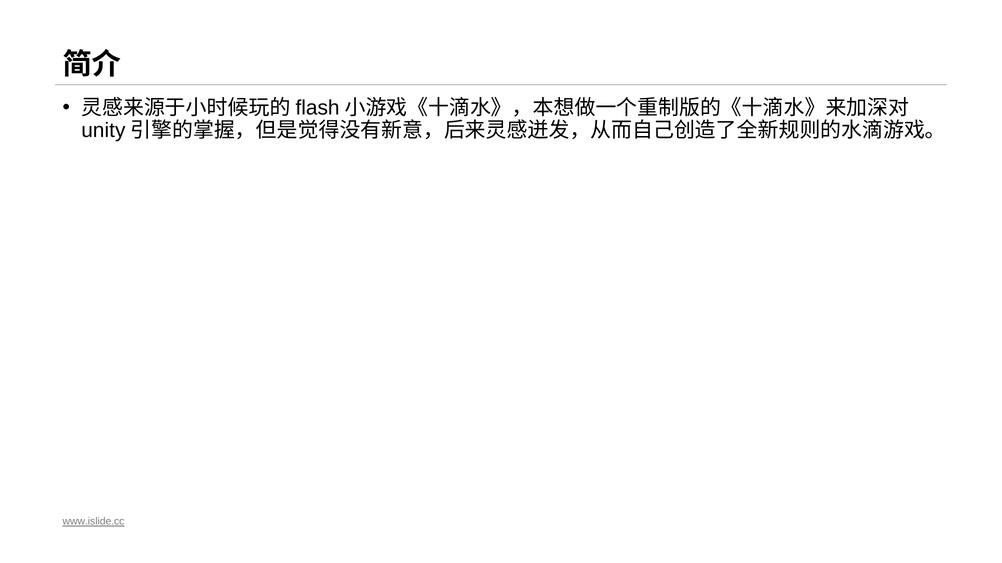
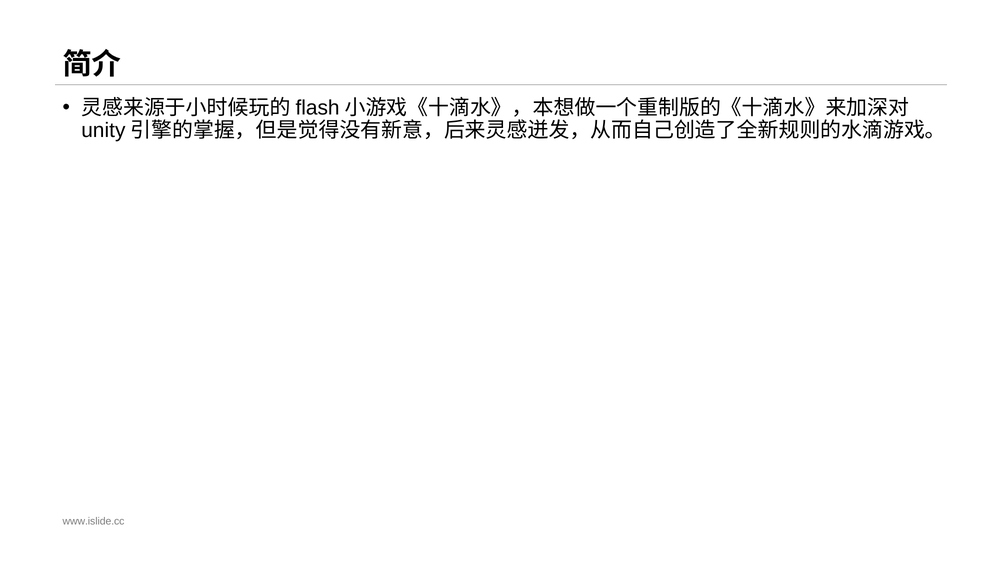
www.islide.cc underline: present -> none (94, 522)
